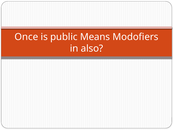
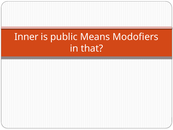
Once: Once -> Inner (26, 37)
also: also -> that (92, 48)
